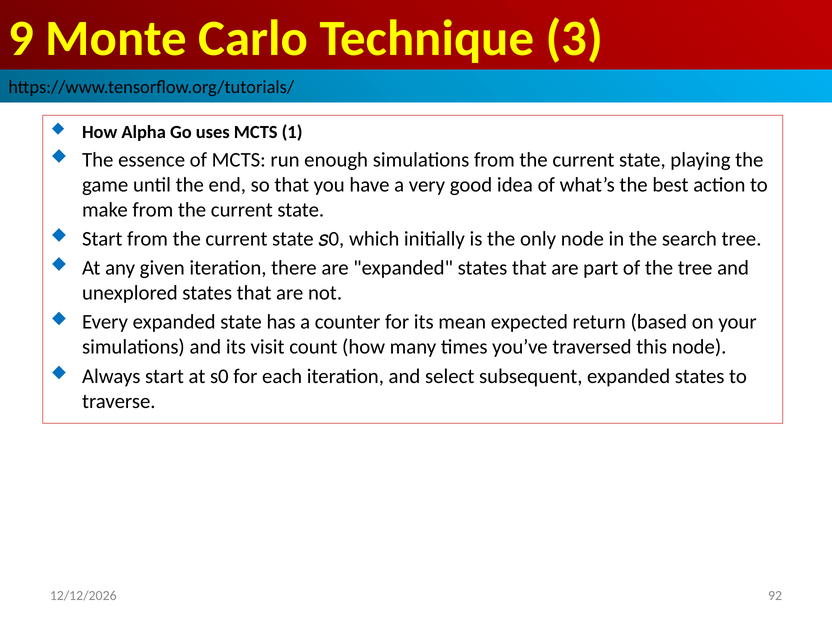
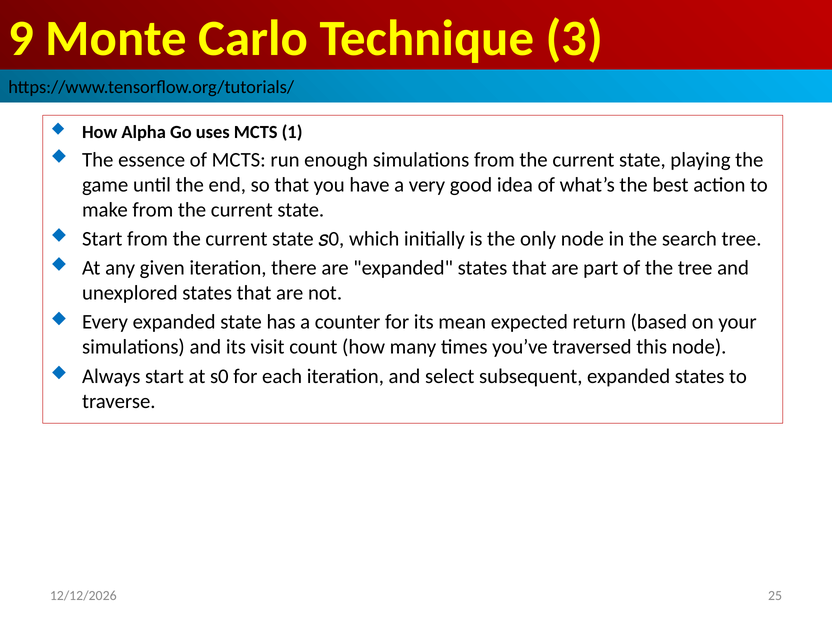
92: 92 -> 25 (775, 596)
